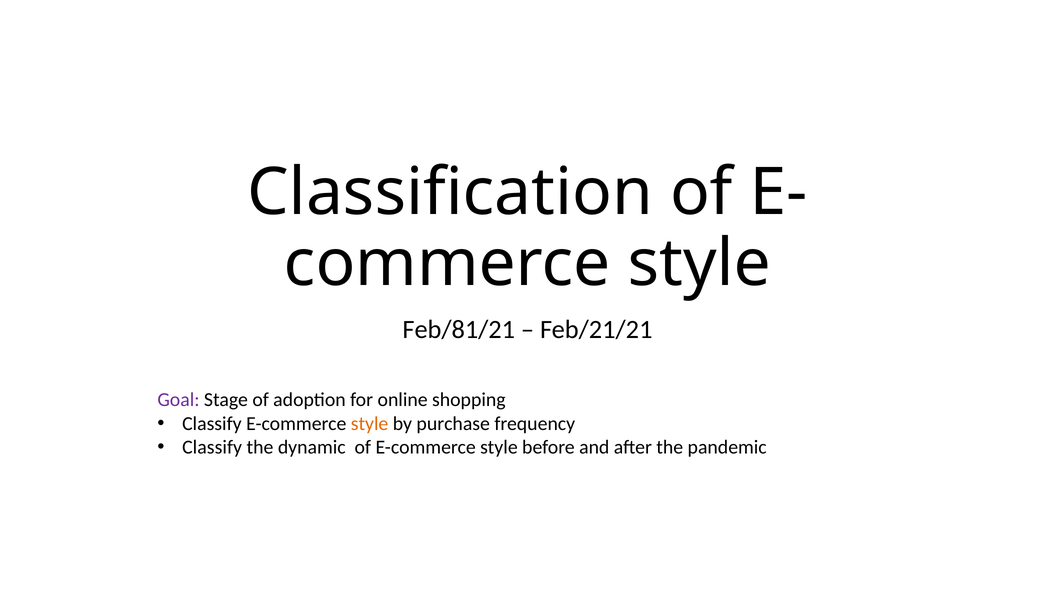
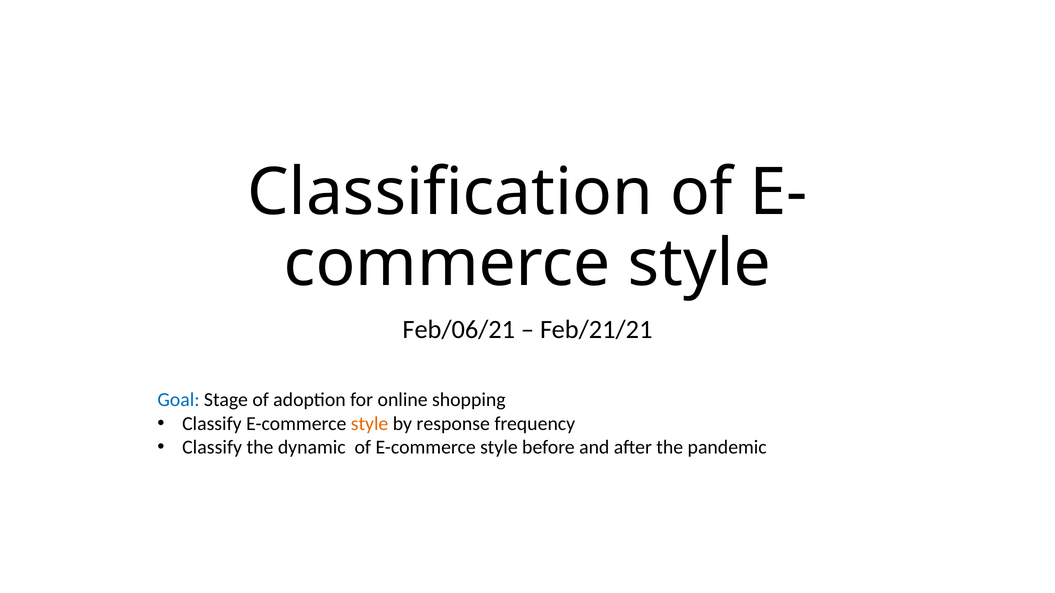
Feb/81/21: Feb/81/21 -> Feb/06/21 (459, 330)
Goal colour: purple -> blue (178, 400)
purchase: purchase -> response (453, 424)
